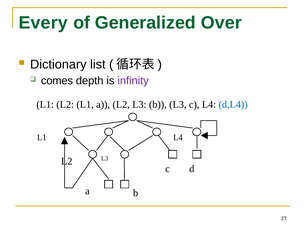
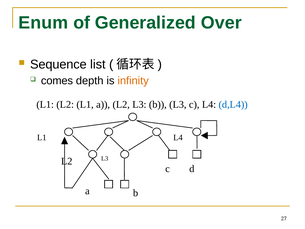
Every: Every -> Enum (43, 23)
Dictionary: Dictionary -> Sequence (58, 64)
infinity colour: purple -> orange (133, 81)
